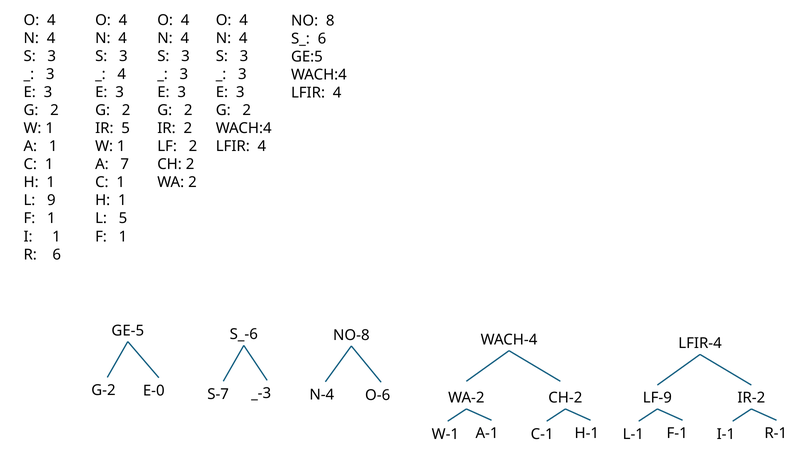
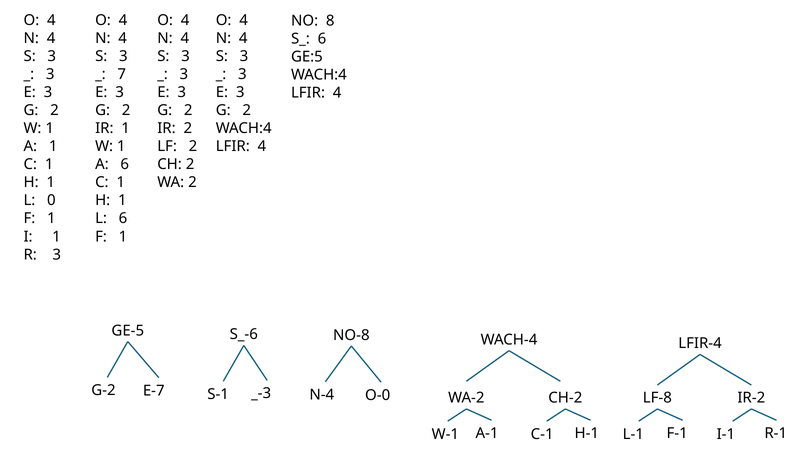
4: 4 -> 7 (122, 74)
IR 5: 5 -> 1 (126, 128)
A 7: 7 -> 6 (125, 164)
9: 9 -> 0 (51, 200)
L 5: 5 -> 6 (123, 218)
R 6: 6 -> 3 (57, 254)
E-0: E-0 -> E-7 (154, 390)
S-7: S-7 -> S-1 (218, 394)
O-6: O-6 -> O-0 (378, 395)
LF-9: LF-9 -> LF-8 (657, 398)
